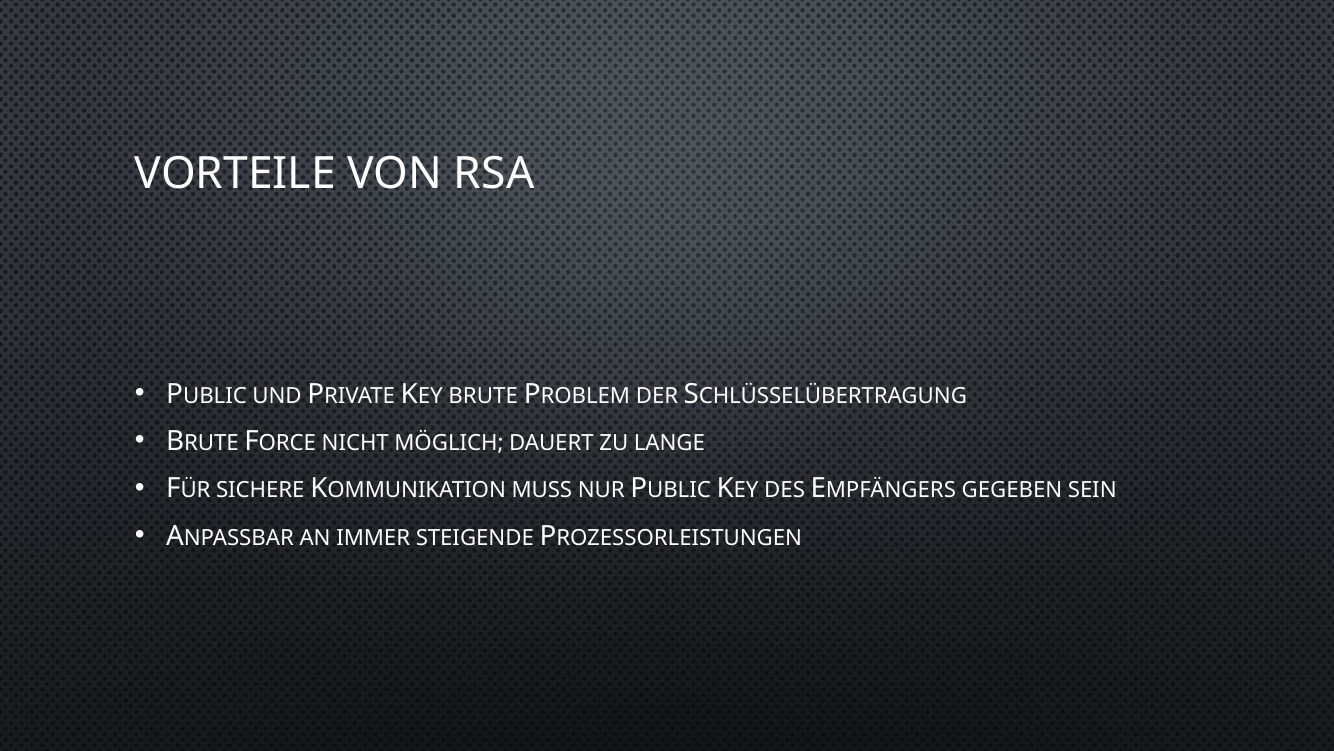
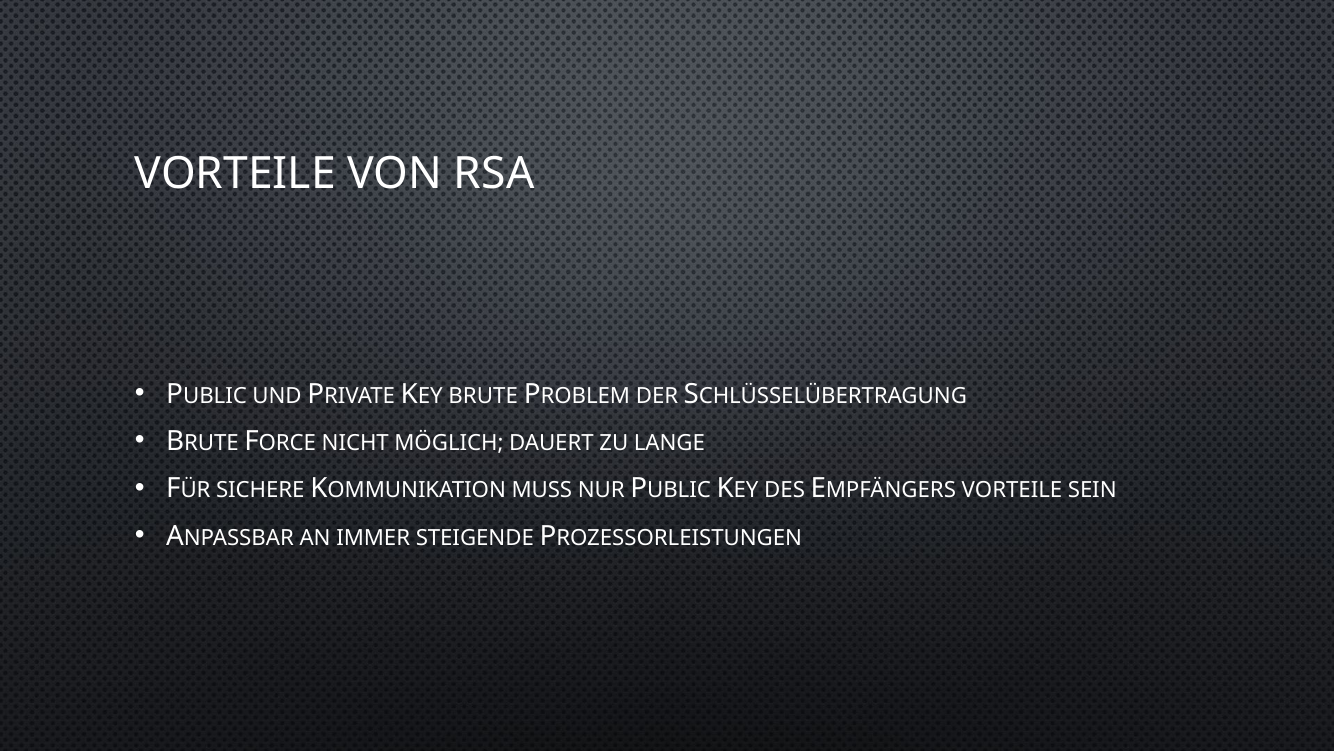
GEGEBEN: GEGEBEN -> VORTEILE (1012, 490)
